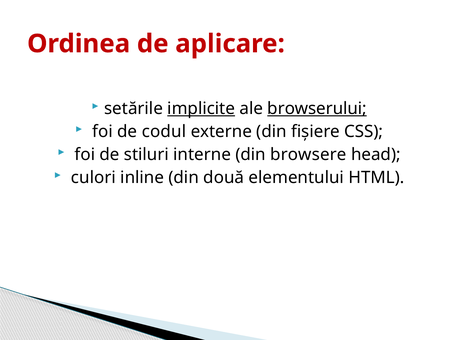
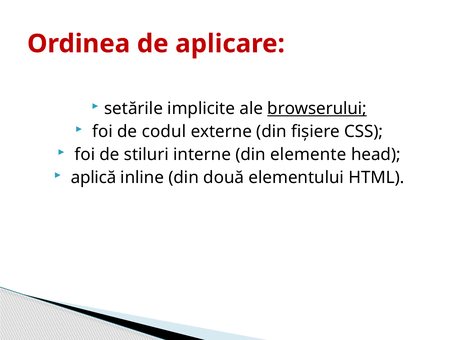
implicite underline: present -> none (201, 109)
browsere: browsere -> elemente (308, 154)
culori: culori -> aplică (94, 177)
